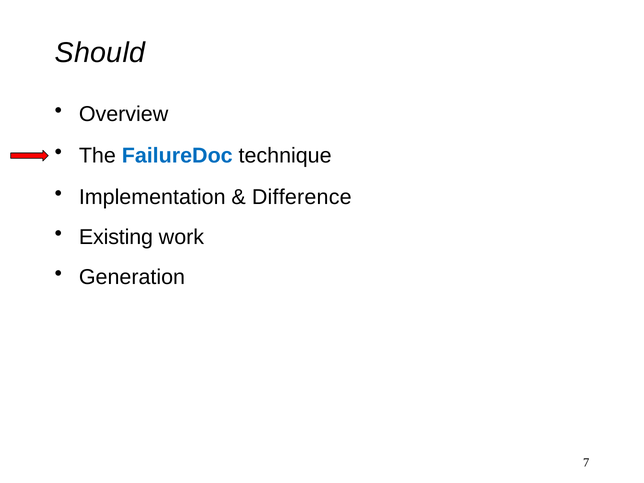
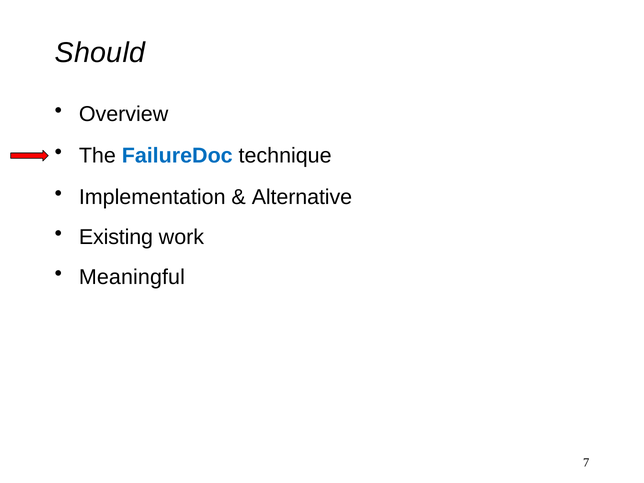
Difference: Difference -> Alternative (302, 197)
Generation: Generation -> Meaningful (132, 277)
